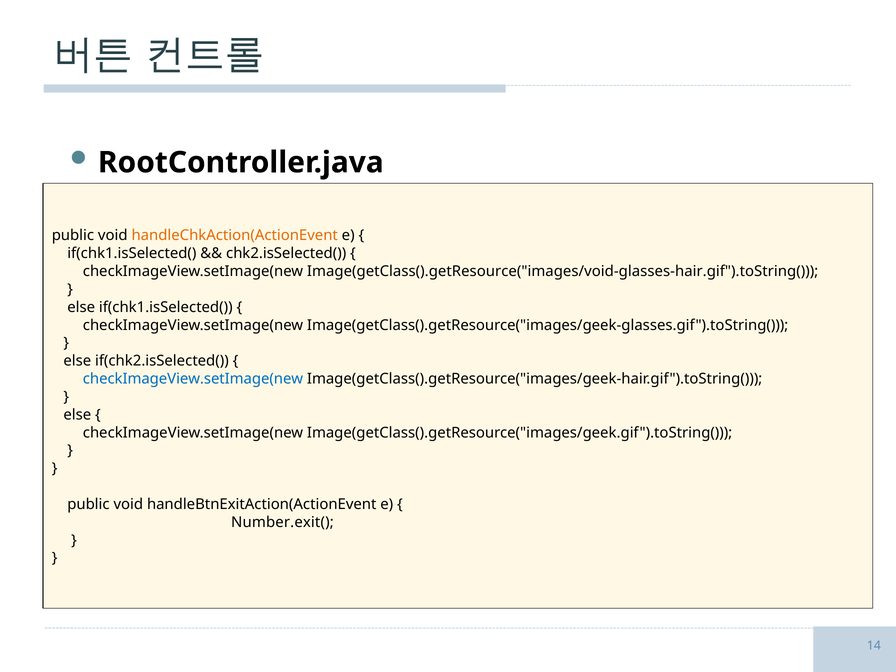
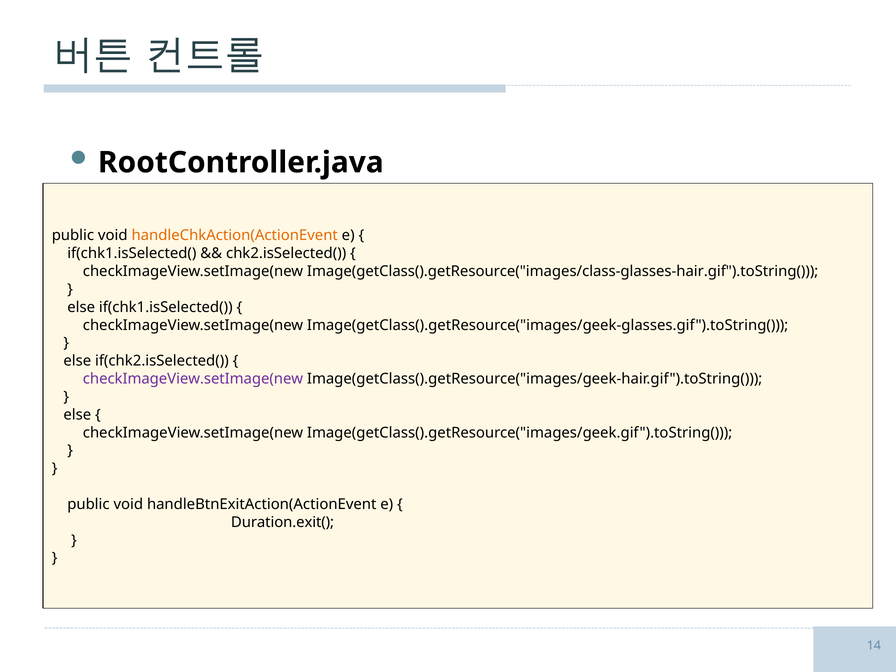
Image(getClass().getResource("images/void-glasses-hair.gif").toString(: Image(getClass().getResource("images/void-glasses-hair.gif").toString( -> Image(getClass().getResource("images/class-glasses-hair.gif").toString( (563, 271)
checkImageView.setImage(new colour: blue -> purple (193, 379)
Number.exit(: Number.exit( -> Duration.exit( (283, 522)
